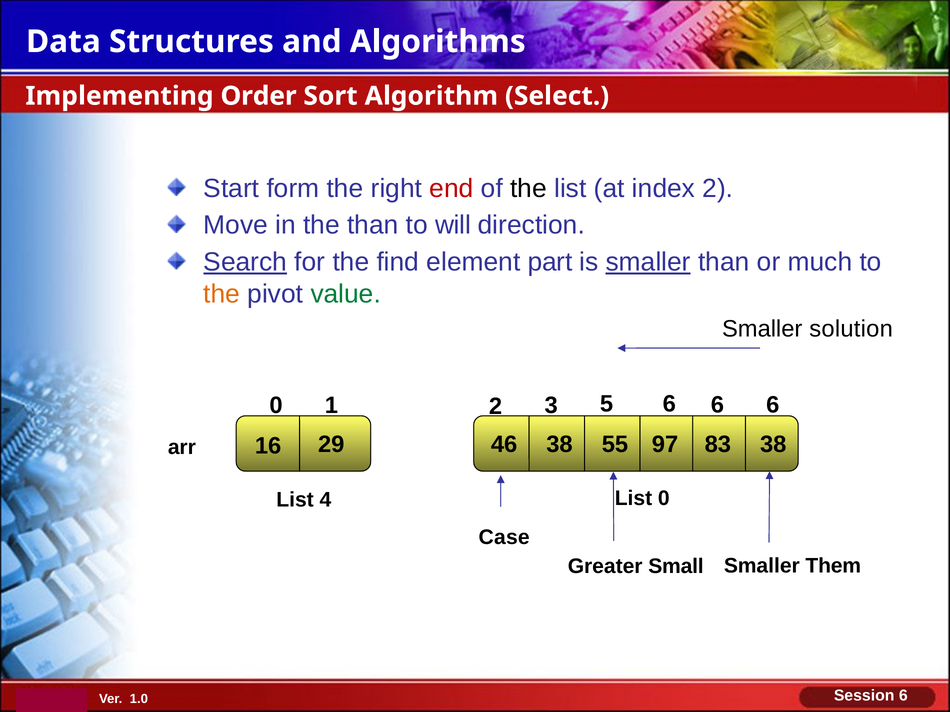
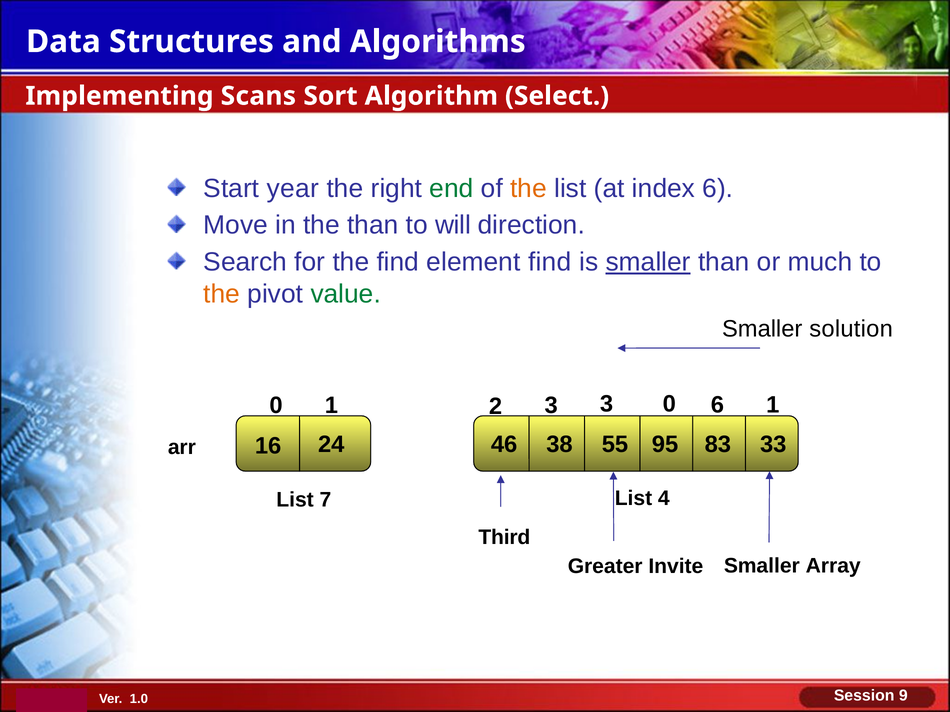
Order: Order -> Scans (258, 96)
form: form -> year (293, 188)
end colour: red -> green (451, 188)
the colour: black -> orange (528, 188)
index 2: 2 -> 6 (718, 188)
Search underline: present -> none (245, 262)
element part: part -> find (550, 262)
3 6: 6 -> 0 (669, 404)
6: 6 -> 1 (773, 405)
2 5: 5 -> 3 (607, 404)
97: 97 -> 95 (665, 445)
83 38: 38 -> 33 (773, 445)
29: 29 -> 24 (331, 445)
List 0: 0 -> 4 (664, 499)
4: 4 -> 7 (325, 500)
Case: Case -> Third (504, 538)
Them: Them -> Array (833, 566)
Small: Small -> Invite (676, 567)
6: 6 -> 9 (903, 696)
